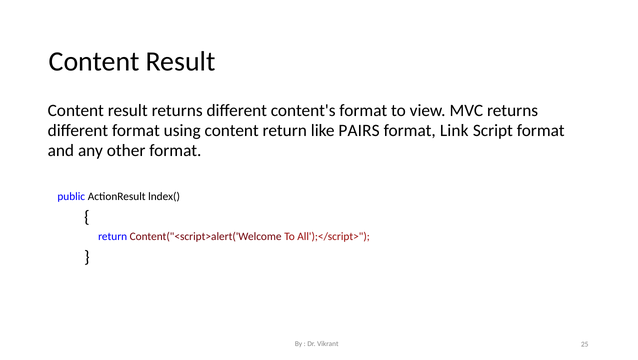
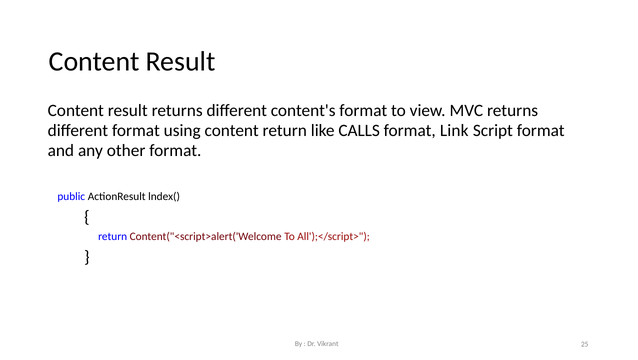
PAIRS: PAIRS -> CALLS (359, 131)
